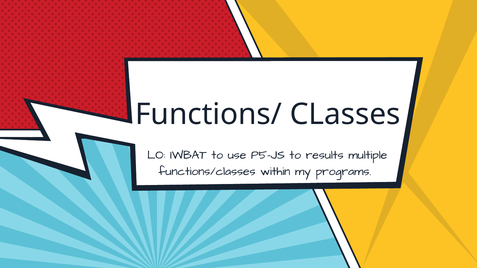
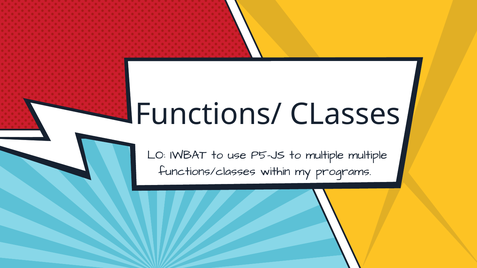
to results: results -> multiple (325, 155)
